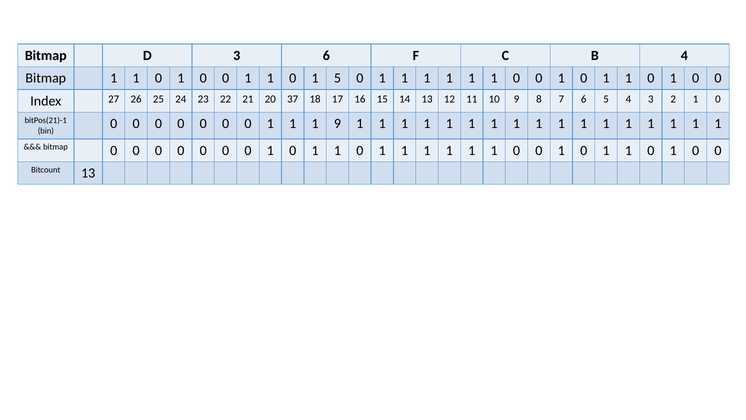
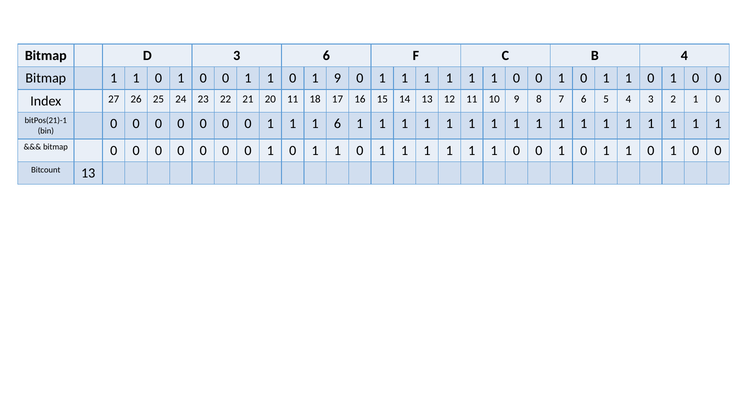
1 5: 5 -> 9 (337, 78)
20 37: 37 -> 11 (293, 99)
1 9: 9 -> 6 (337, 124)
